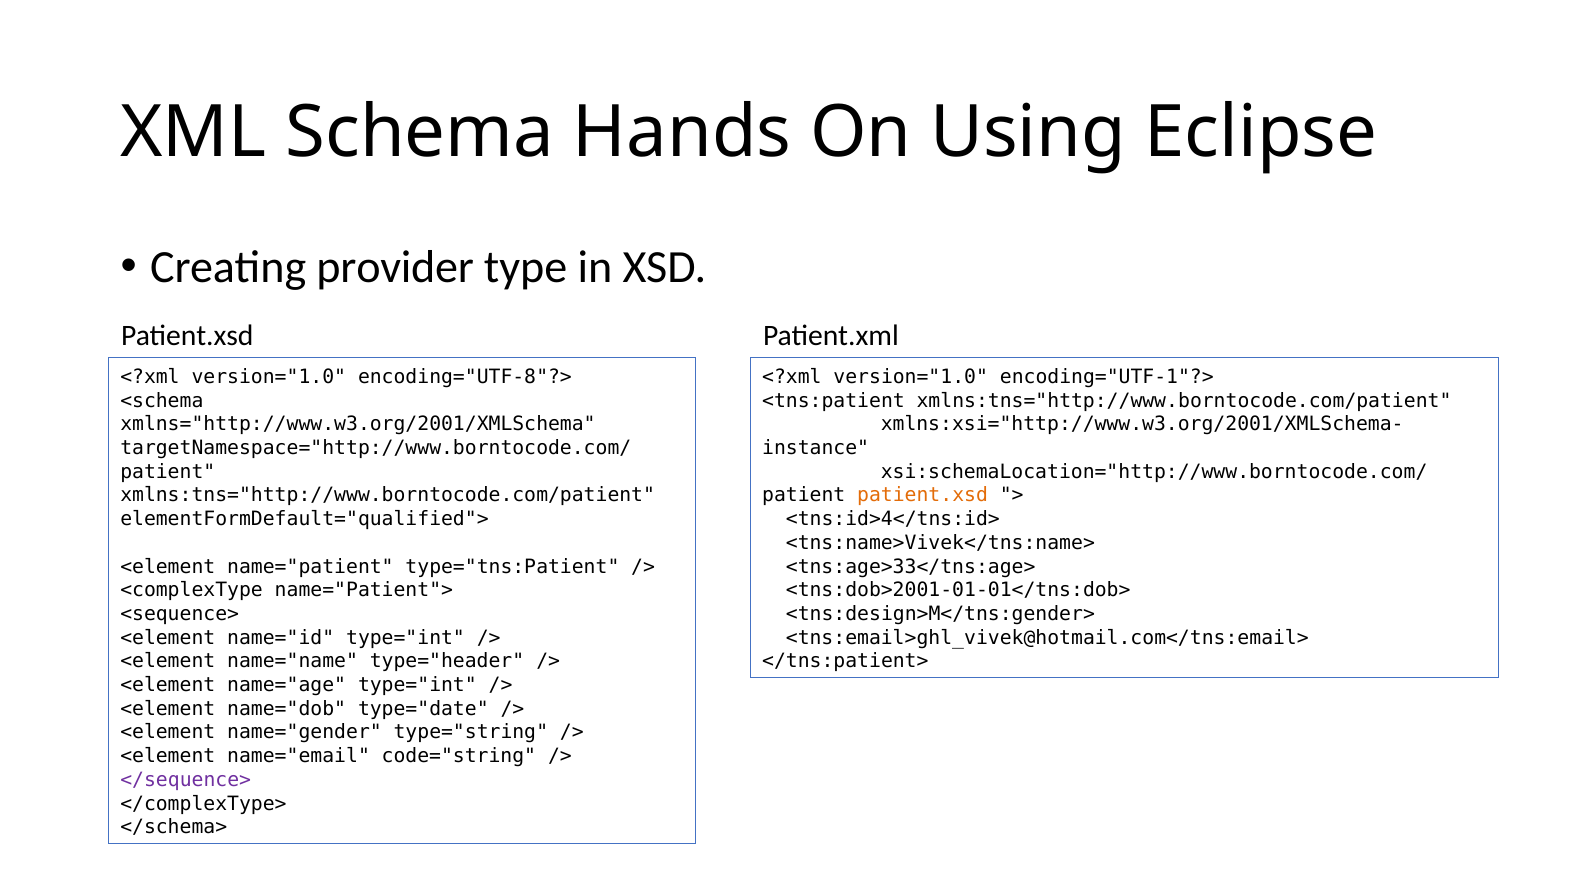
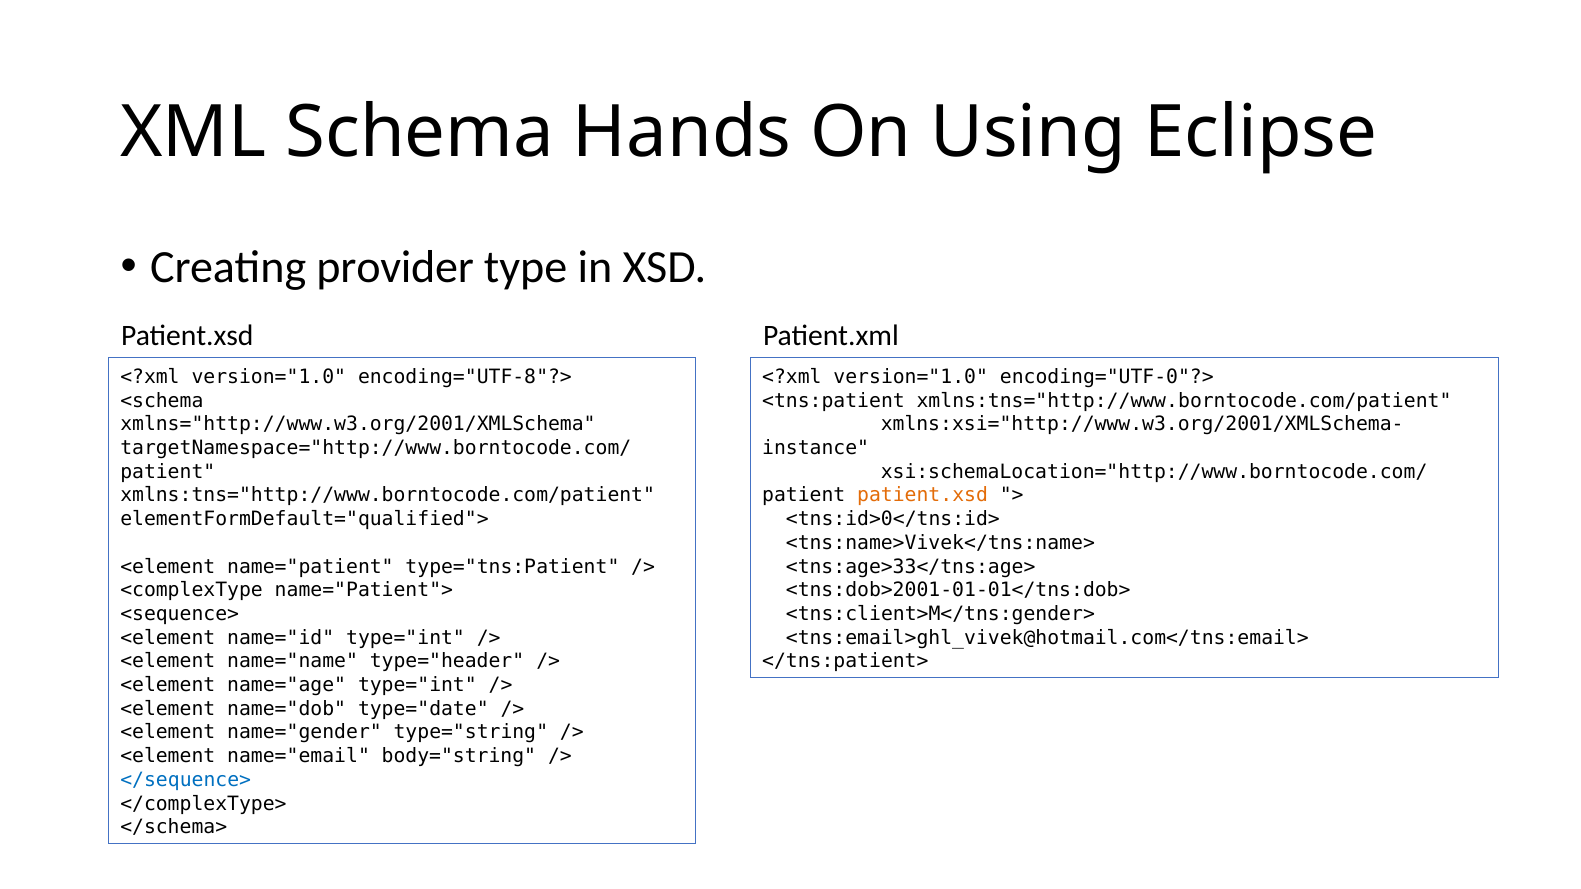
encoding="UTF-1"?>: encoding="UTF-1"?> -> encoding="UTF-0"?> (1107, 377)
<tns:id>4</tns:id>: <tns:id>4</tns:id> -> <tns:id>0</tns:id> (893, 519)
<tns:design>M</tns:gender>: <tns:design>M</tns:gender> -> <tns:client>M</tns:gender> (940, 614)
code="string: code="string -> body="string (459, 756)
</sequence> colour: purple -> blue (186, 780)
